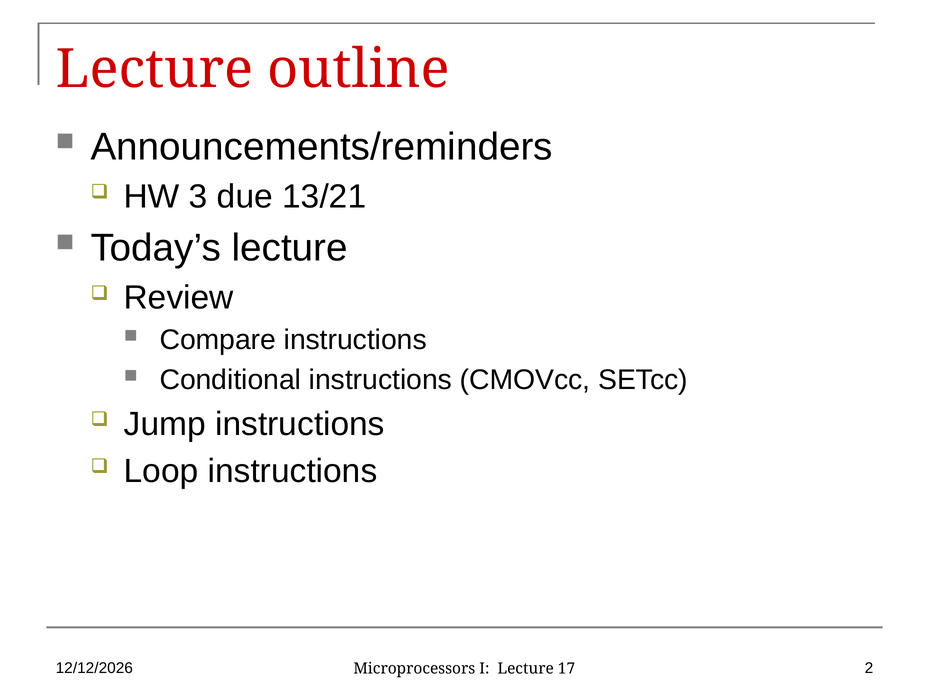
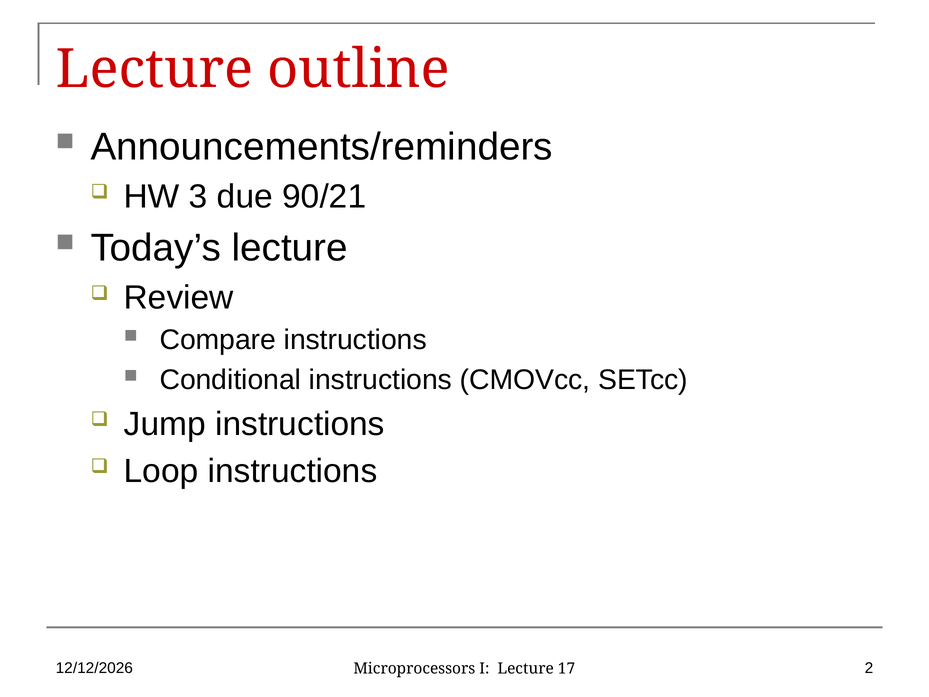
13/21: 13/21 -> 90/21 (324, 196)
